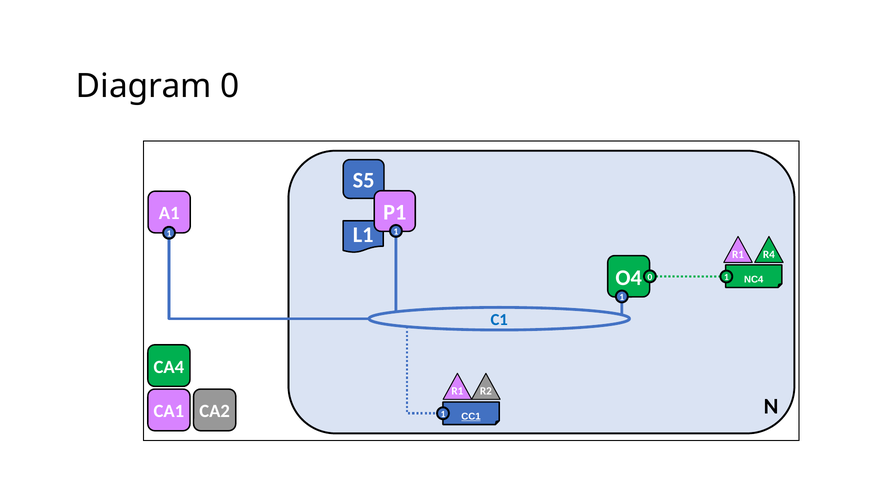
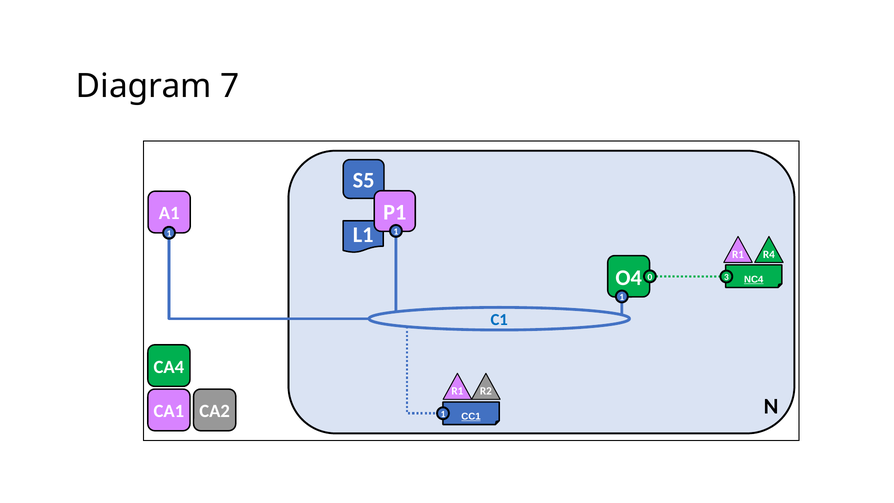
Diagram 0: 0 -> 7 (230, 86)
0 1: 1 -> 3 (726, 277)
NC4 underline: none -> present (754, 280)
